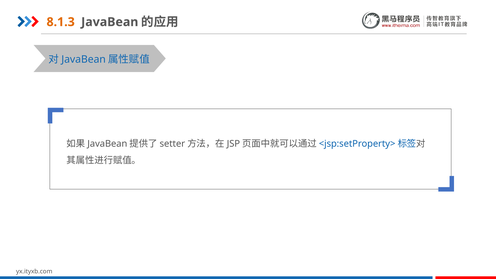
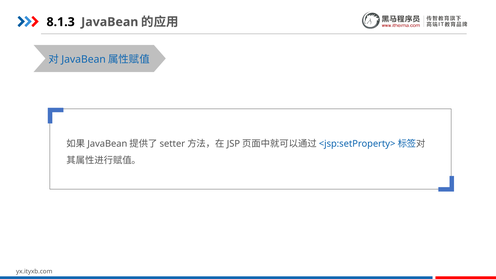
8.1.3 colour: orange -> black (61, 22)
